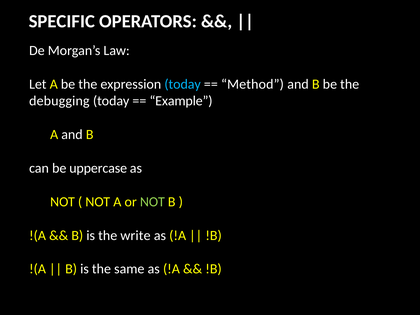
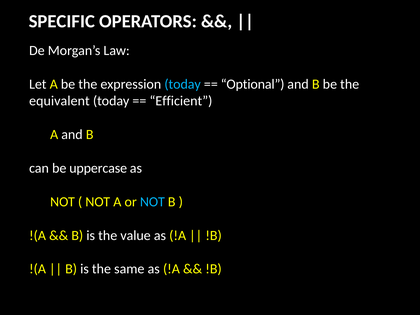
Method: Method -> Optional (253, 84)
debugging: debugging -> equivalent (59, 101)
Example: Example -> Efficient (181, 101)
NOT colour: light green -> light blue (152, 202)
write: write -> value (136, 235)
